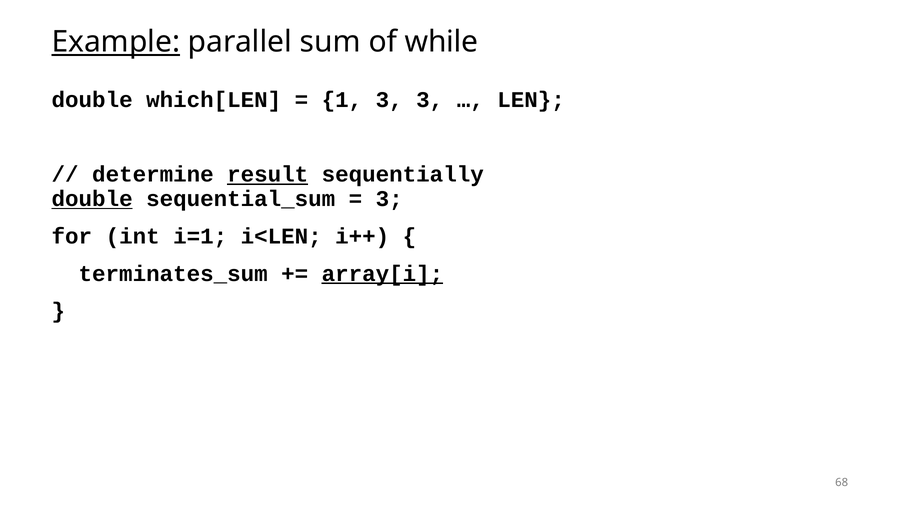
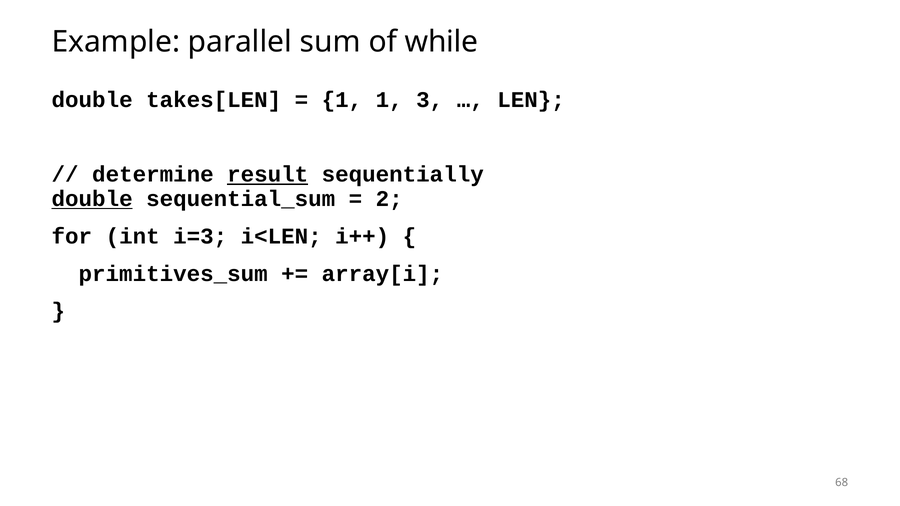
Example underline: present -> none (116, 42)
which[LEN: which[LEN -> takes[LEN (214, 100)
1 3: 3 -> 1 (389, 100)
3: 3 -> 2 (389, 199)
i=1: i=1 -> i=3 (200, 236)
terminates_sum: terminates_sum -> primitives_sum (173, 274)
array[i underline: present -> none (382, 274)
